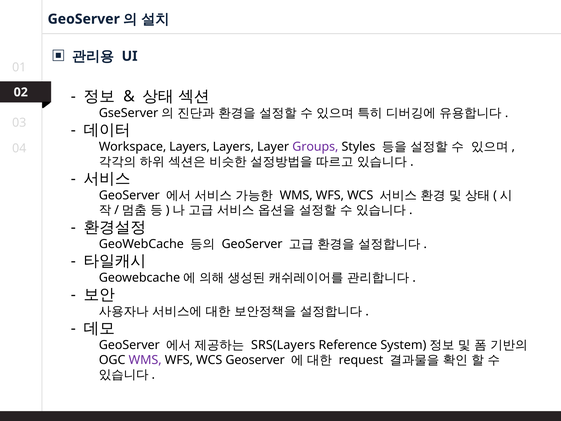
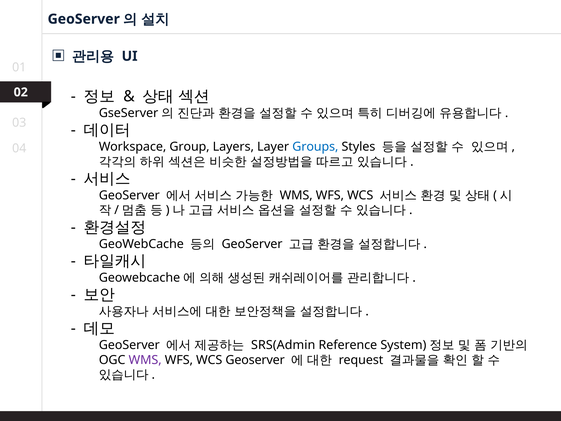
Workspace Layers: Layers -> Group (190, 147)
Groups colour: purple -> blue (315, 147)
SRS(Layers: SRS(Layers -> SRS(Admin (283, 345)
